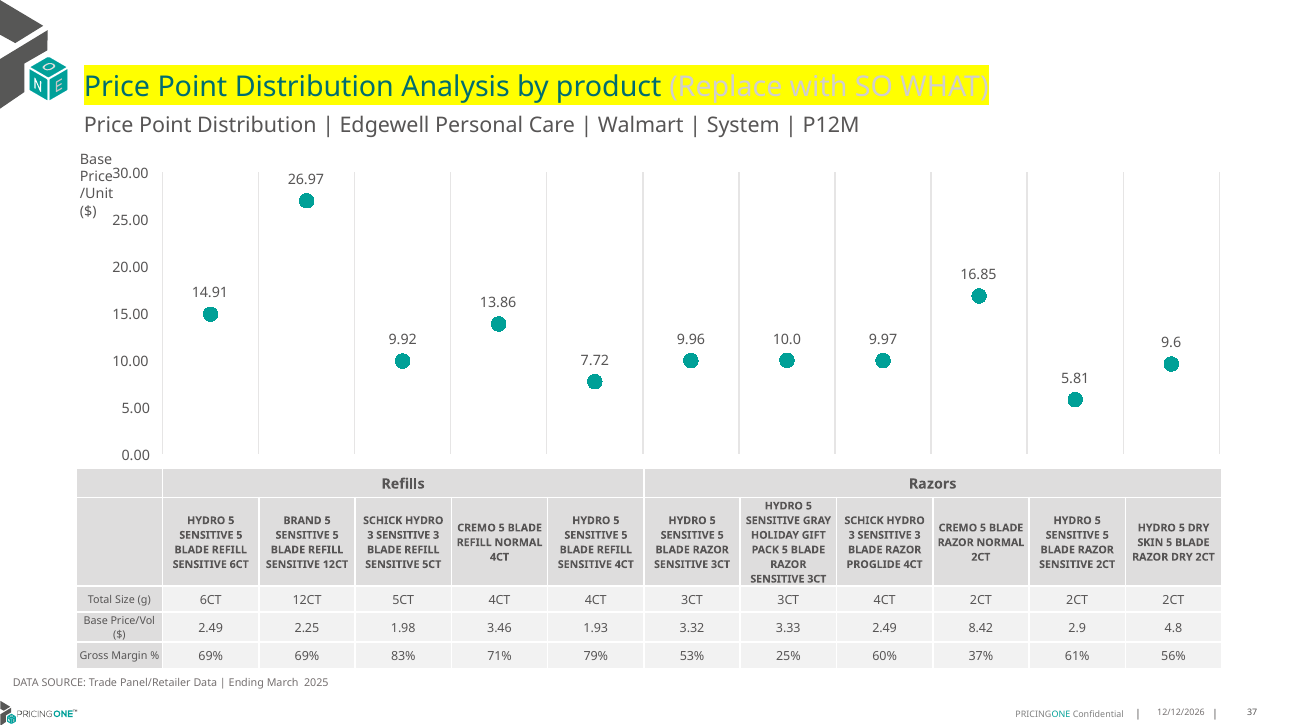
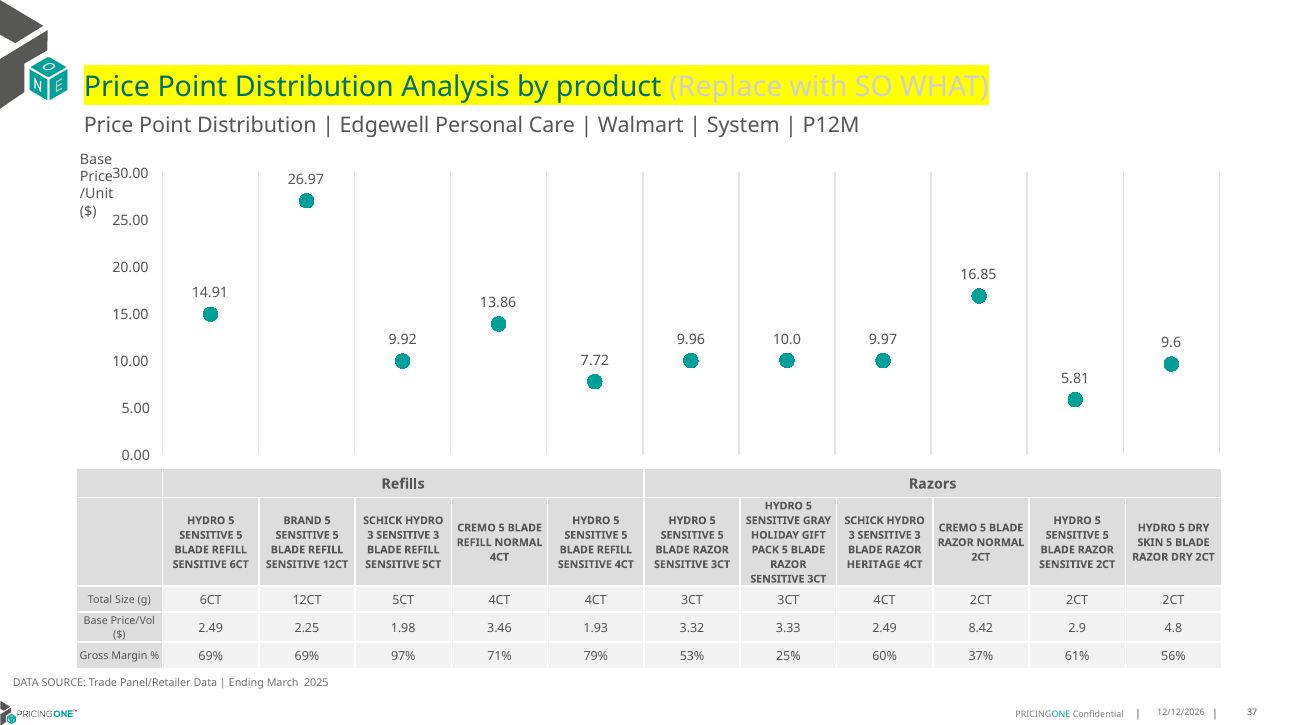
PROGLIDE: PROGLIDE -> HERITAGE (874, 564)
83%: 83% -> 97% (403, 656)
